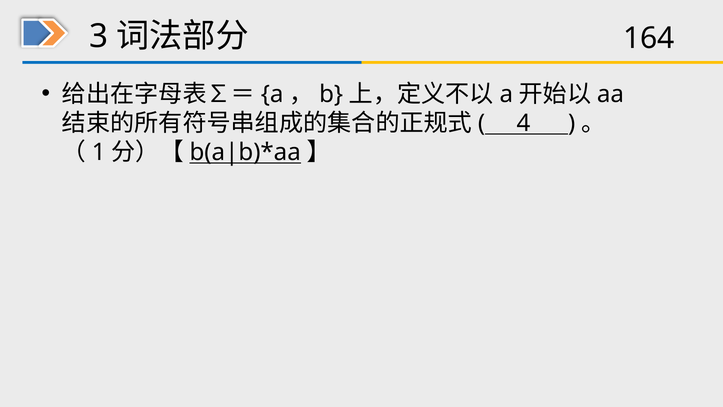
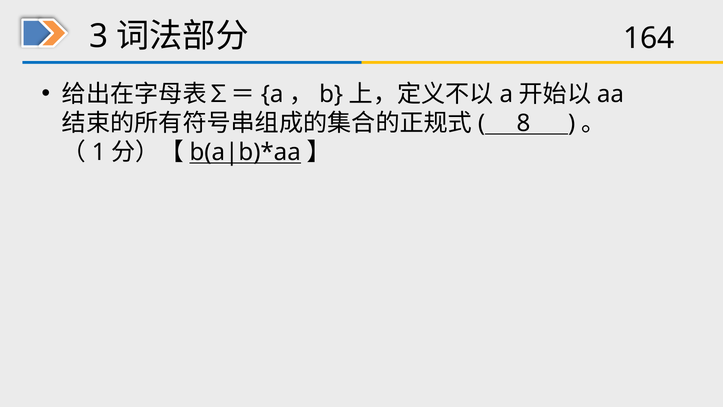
4: 4 -> 8 (523, 123)
